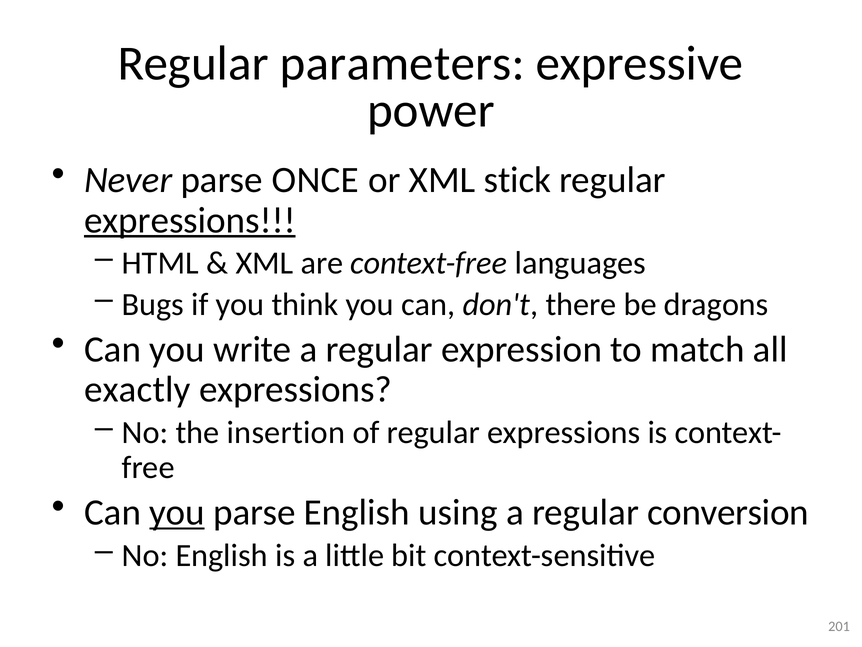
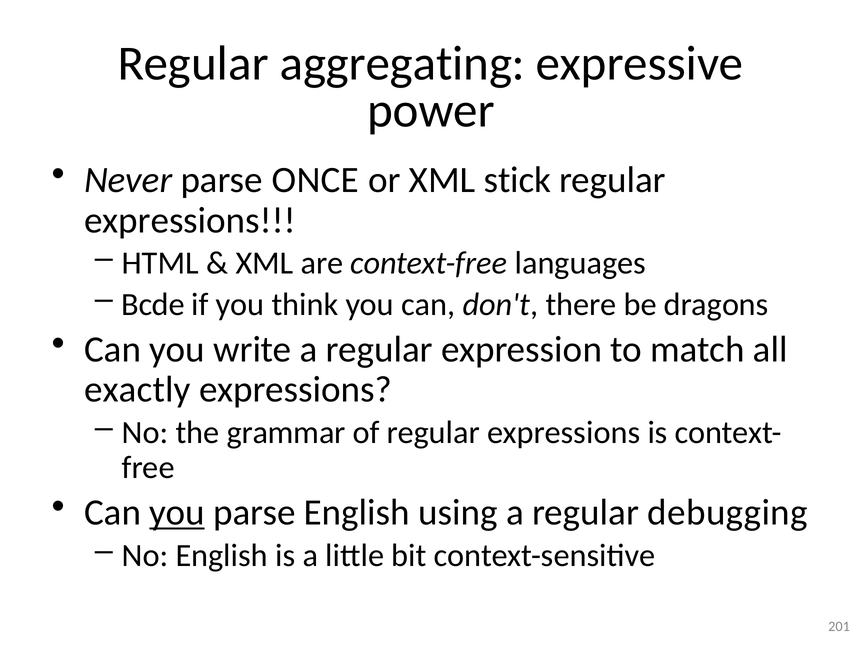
parameters: parameters -> aggregating (402, 64)
expressions underline: present -> none (190, 220)
Bugs: Bugs -> Bcde (153, 304)
insertion: insertion -> grammar (286, 432)
conversion: conversion -> debugging (728, 512)
